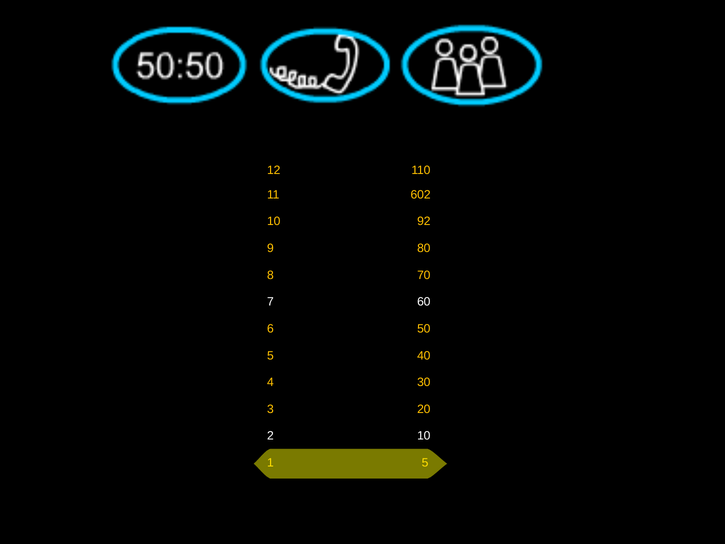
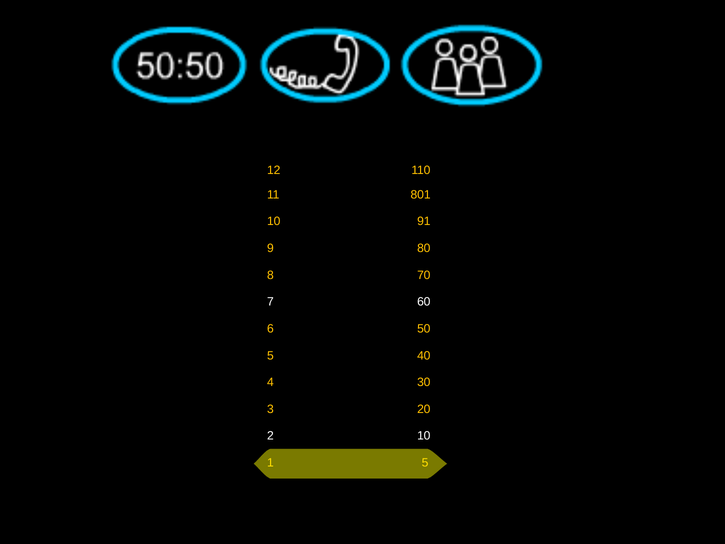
602: 602 -> 801 (421, 195)
92: 92 -> 91 (424, 221)
